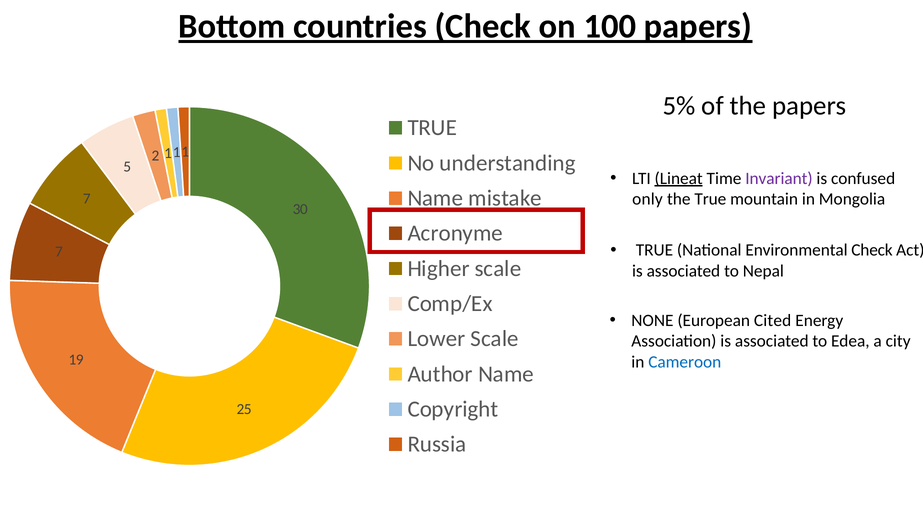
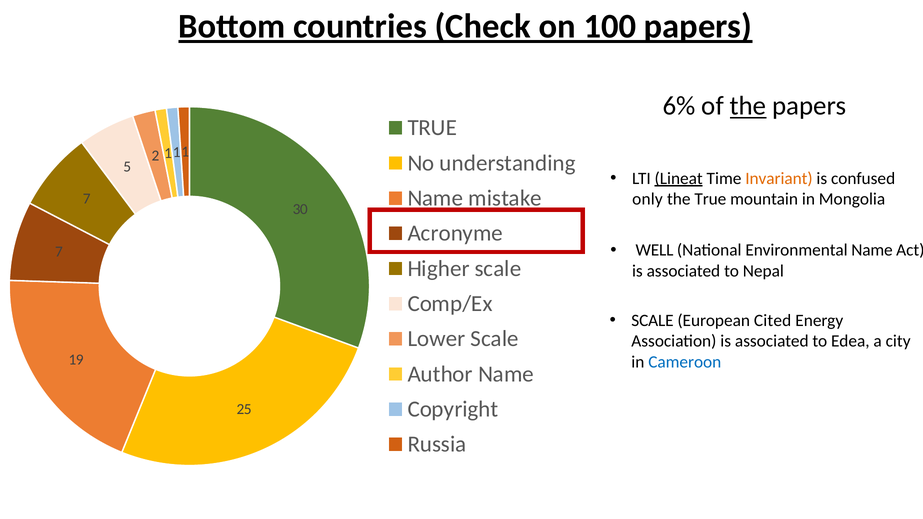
5%: 5% -> 6% (679, 106)
the underline: none -> present (748, 106)
Invariant colour: purple -> orange (779, 178)
TRUE: TRUE -> WELL (655, 250)
Environmental Check: Check -> Name (872, 250)
NONE: NONE -> SCALE (652, 321)
